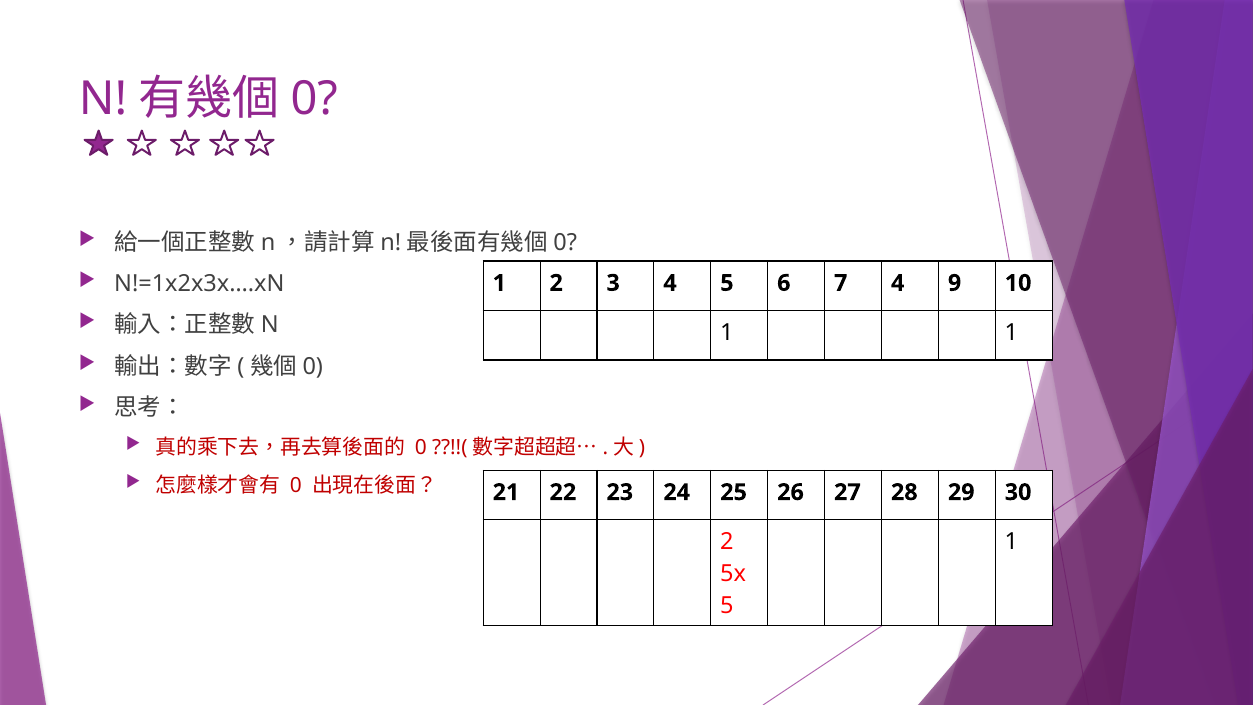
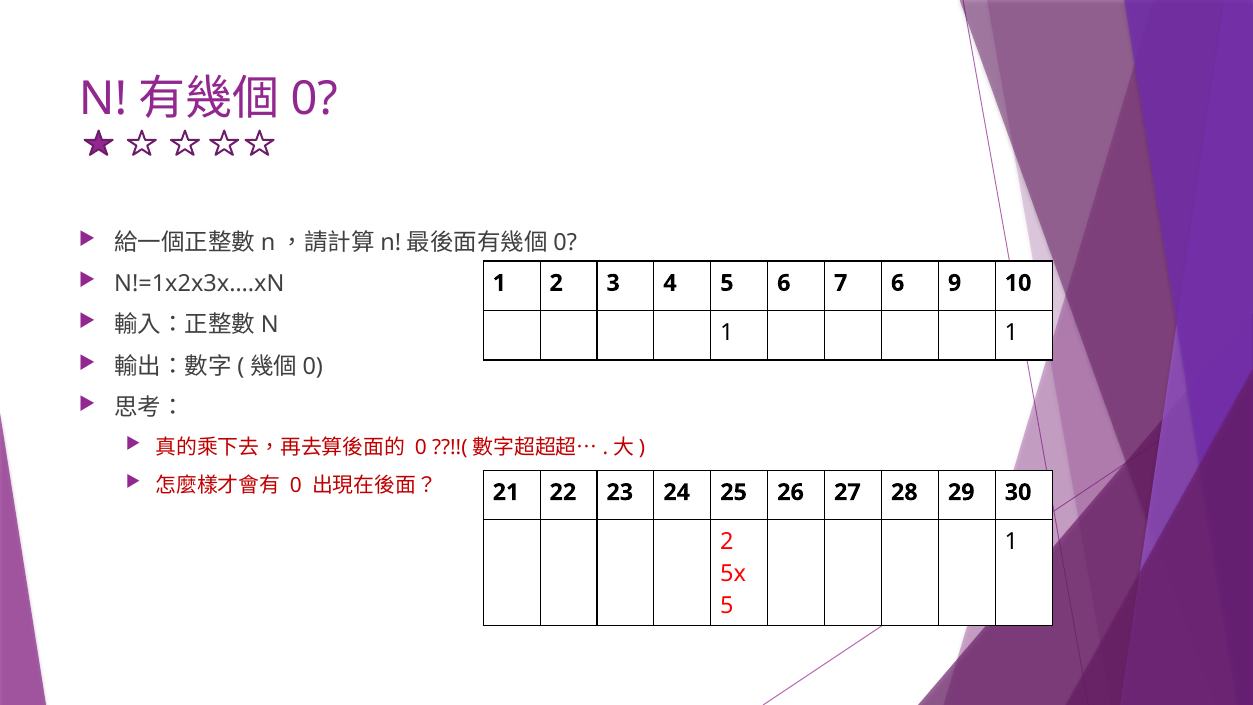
7 4: 4 -> 6 (898, 283)
